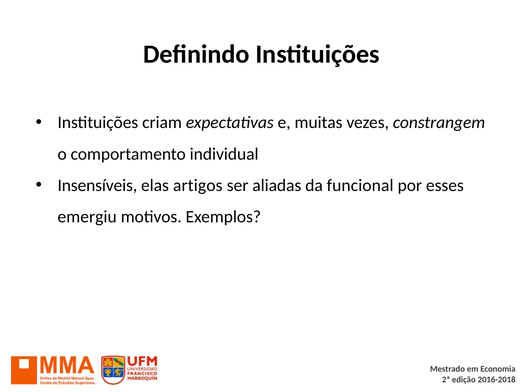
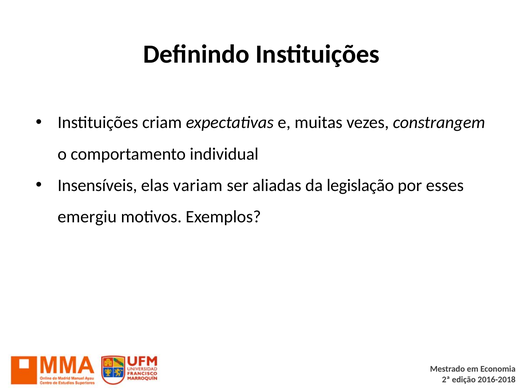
artigos: artigos -> variam (198, 185)
funcional: funcional -> legislação (360, 185)
